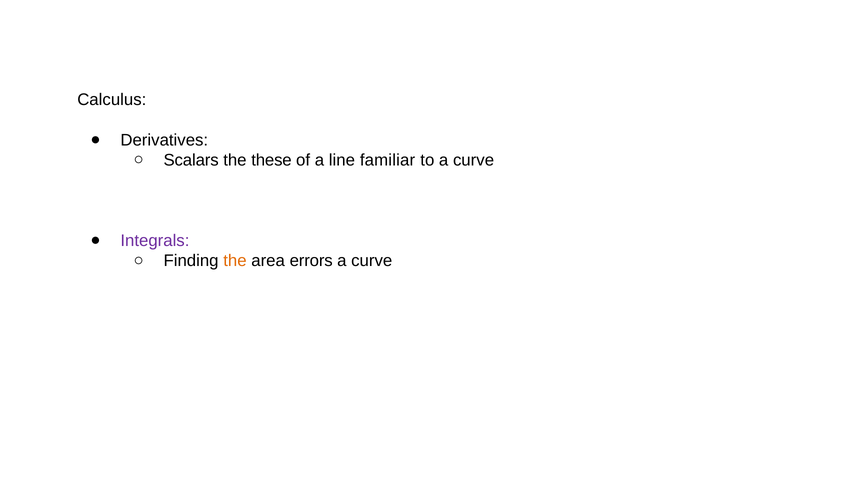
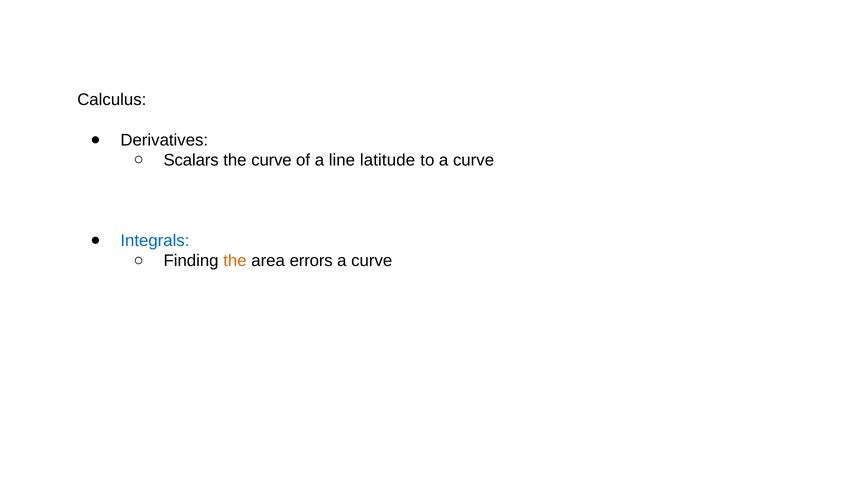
the these: these -> curve (271, 160)
familiar: familiar -> latitude (388, 160)
Integrals colour: purple -> blue (155, 241)
